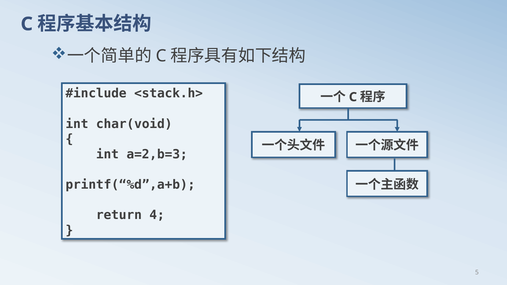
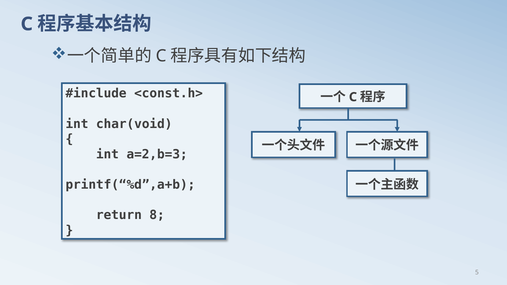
<stack.h>: <stack.h> -> <const.h> (169, 94)
4: 4 -> 8 (157, 215)
